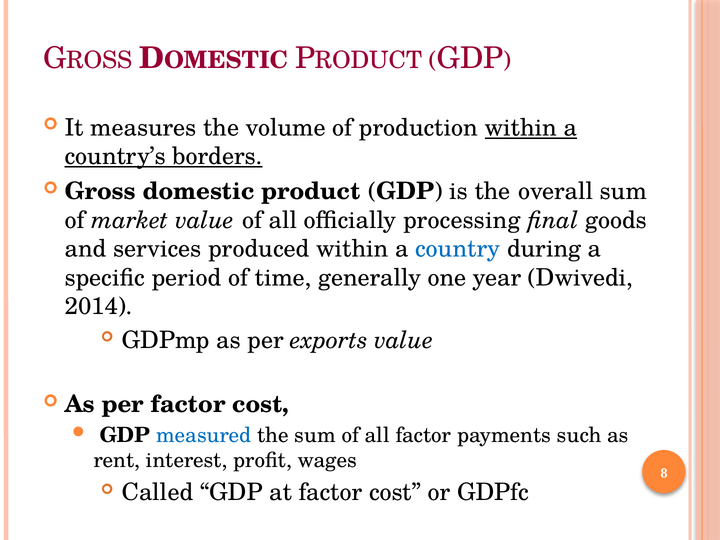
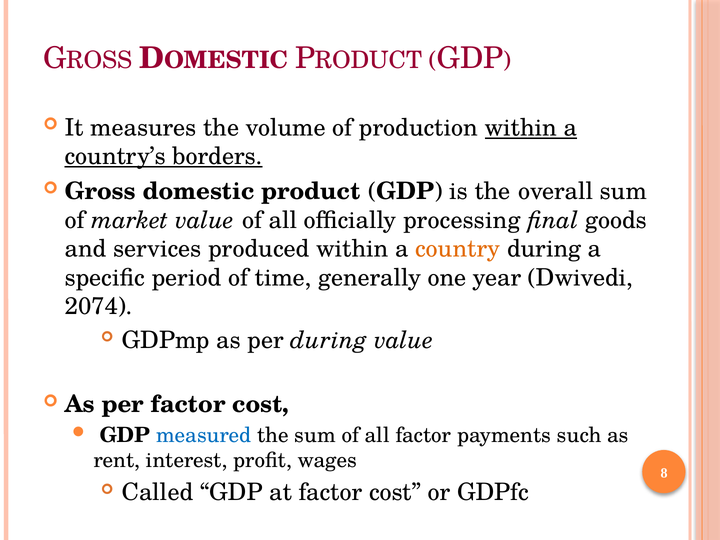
country colour: blue -> orange (458, 249)
2014: 2014 -> 2074 (99, 306)
per exports: exports -> during (329, 340)
